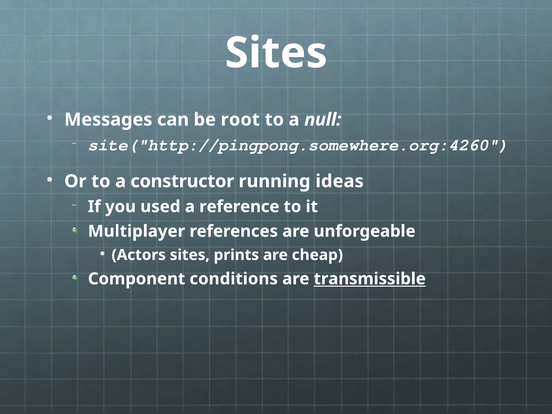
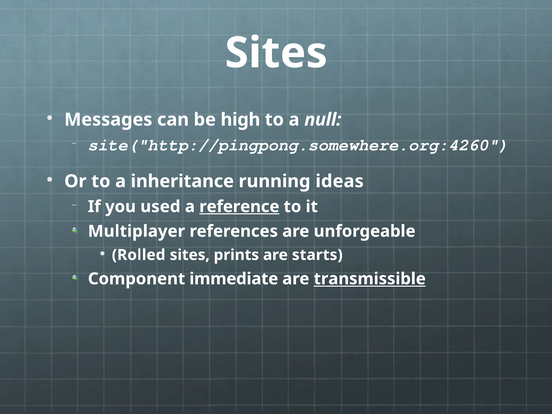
root: root -> high (240, 120)
constructor: constructor -> inheritance (182, 181)
reference underline: none -> present (239, 207)
Actors: Actors -> Rolled (139, 255)
cheap: cheap -> starts (317, 255)
conditions: conditions -> immediate (234, 279)
